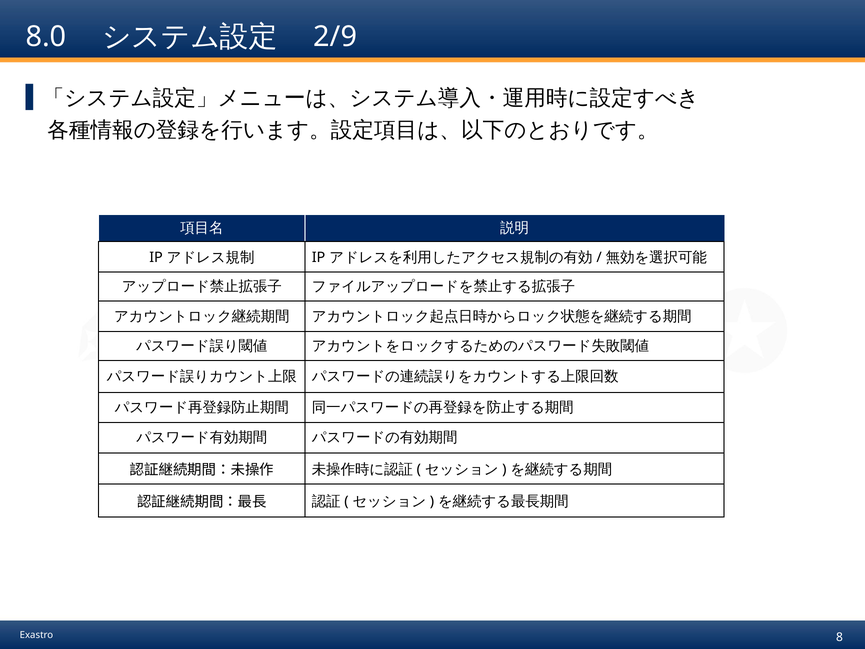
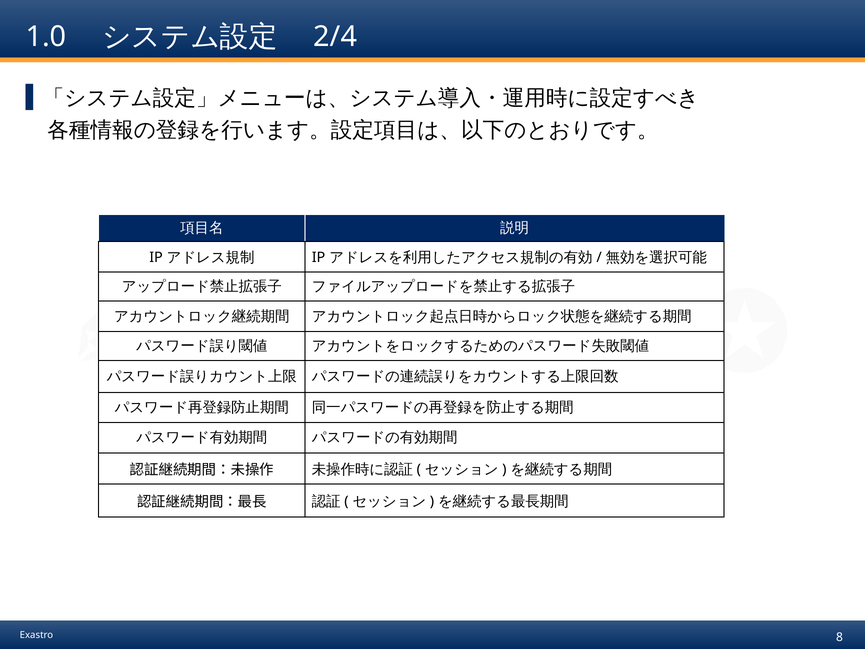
8.0: 8.0 -> 1.0 (46, 37)
2/9: 2/9 -> 2/4 (335, 37)
